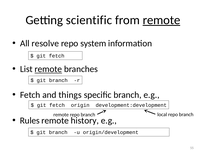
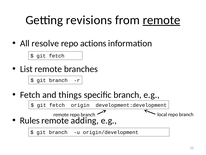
scientific: scientific -> revisions (89, 20)
system: system -> actions (93, 43)
remote underline: present -> none (48, 69)
history: history -> adding (85, 120)
